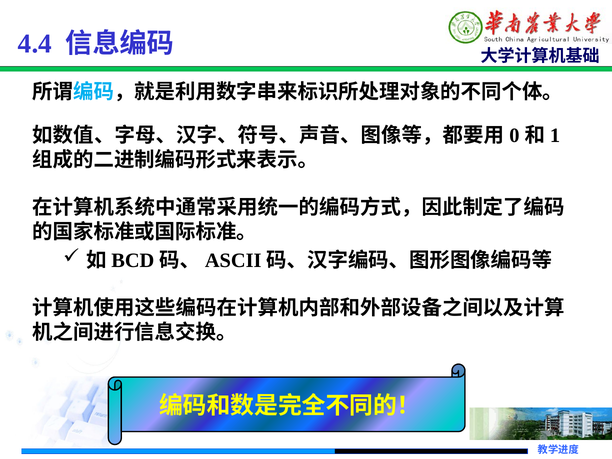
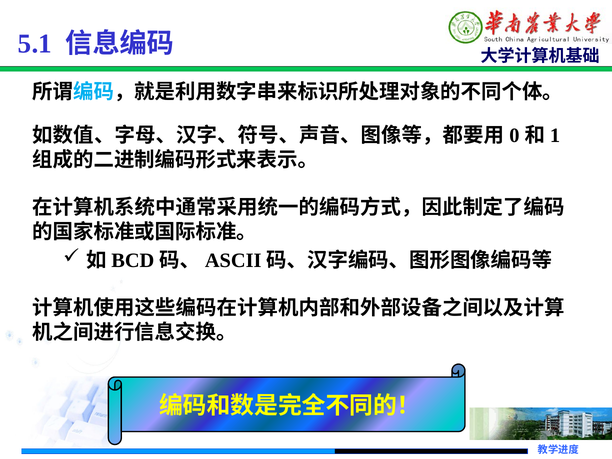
4.4: 4.4 -> 5.1 (35, 44)
